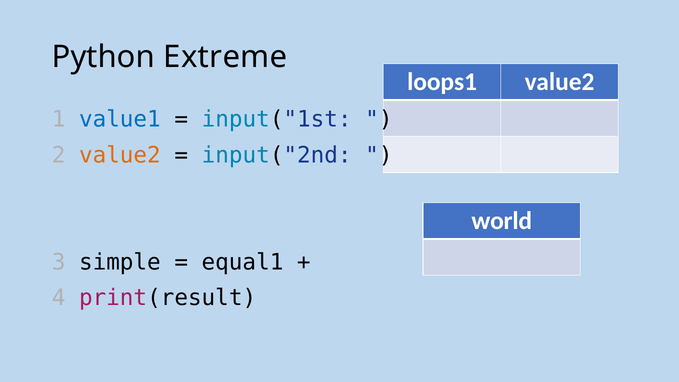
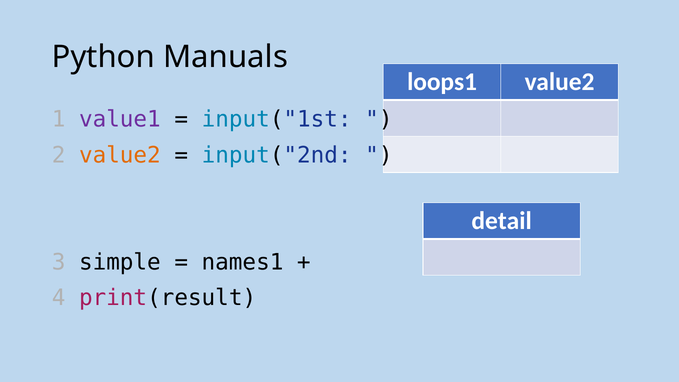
Extreme: Extreme -> Manuals (225, 57)
value1 colour: blue -> purple (120, 119)
world: world -> detail (502, 221)
equal1: equal1 -> names1 (242, 262)
